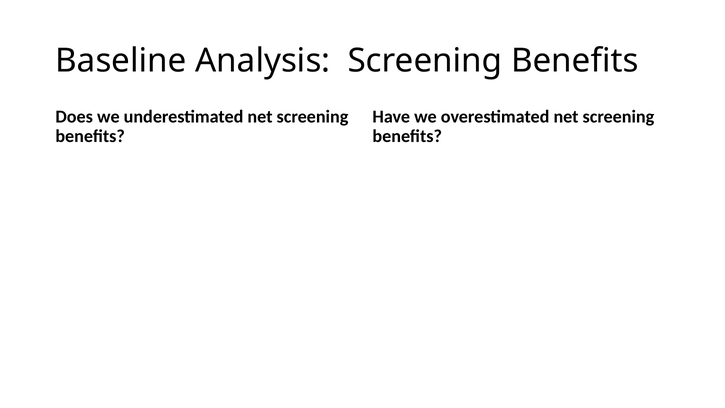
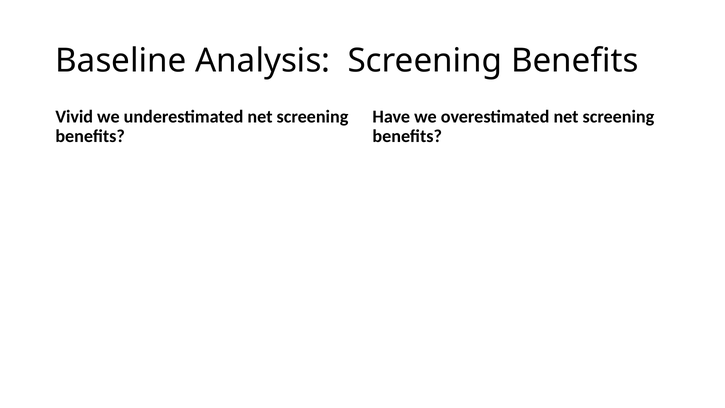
Does: Does -> Vivid (74, 117)
